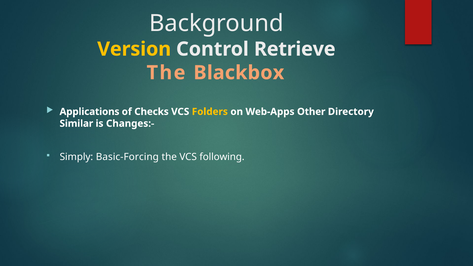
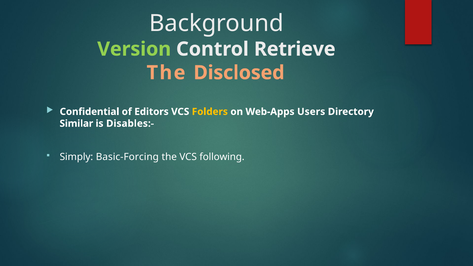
Version colour: yellow -> light green (134, 49)
Blackbox: Blackbox -> Disclosed (239, 73)
Applications: Applications -> Confidential (89, 112)
Checks: Checks -> Editors (151, 112)
Other: Other -> Users (311, 112)
Changes:-: Changes:- -> Disables:- (130, 124)
